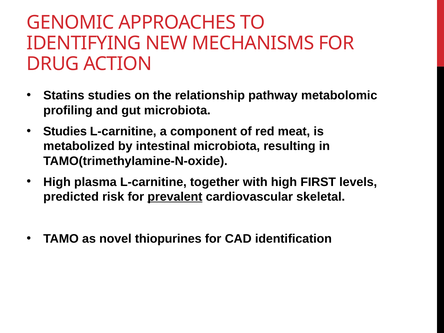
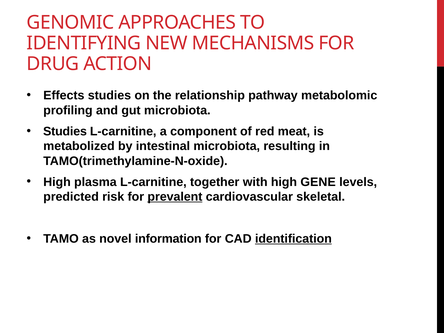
Statins: Statins -> Effects (64, 96)
FIRST: FIRST -> GENE (318, 182)
thiopurines: thiopurines -> information (168, 239)
identification underline: none -> present (293, 239)
